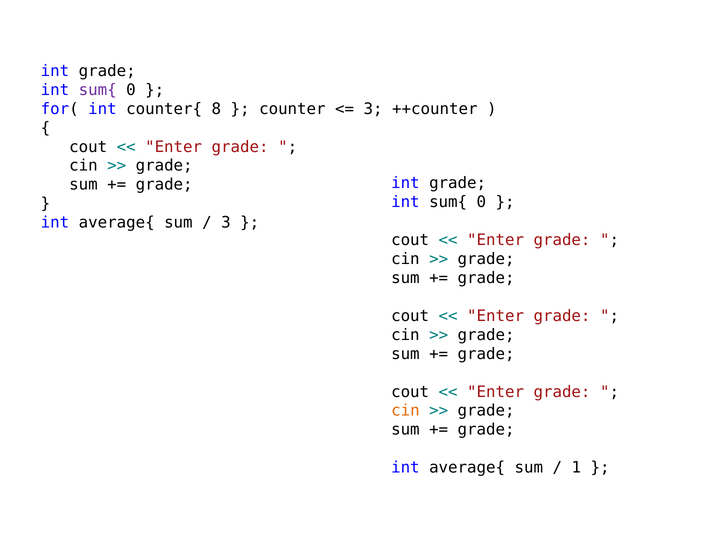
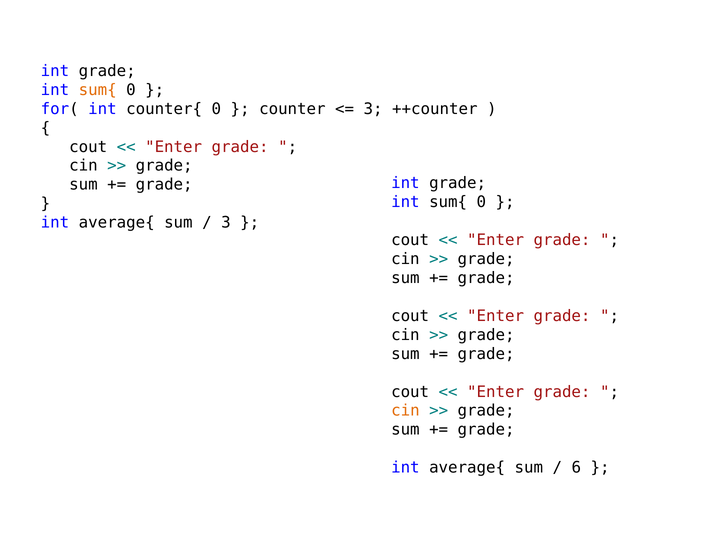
sum{ colour: purple -> orange (98, 90)
counter{ 8: 8 -> 0 (216, 109)
1: 1 -> 6 (576, 468)
